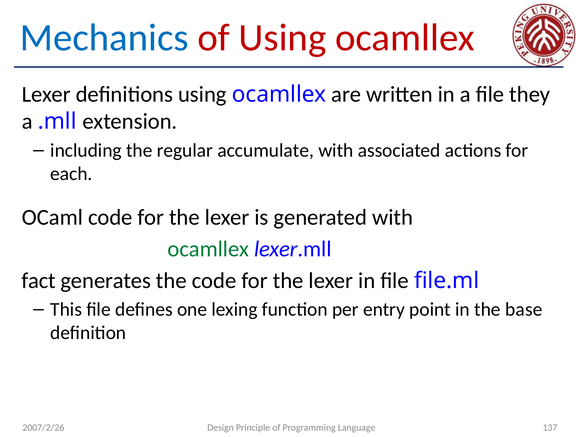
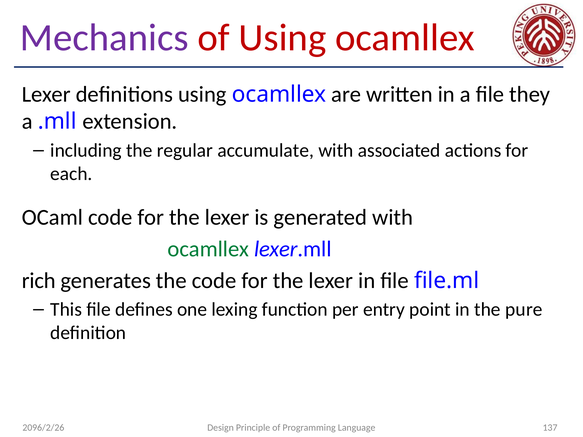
Mechanics colour: blue -> purple (104, 38)
fact: fact -> rich (39, 281)
base: base -> pure (524, 310)
2007/2/26: 2007/2/26 -> 2096/2/26 (43, 428)
